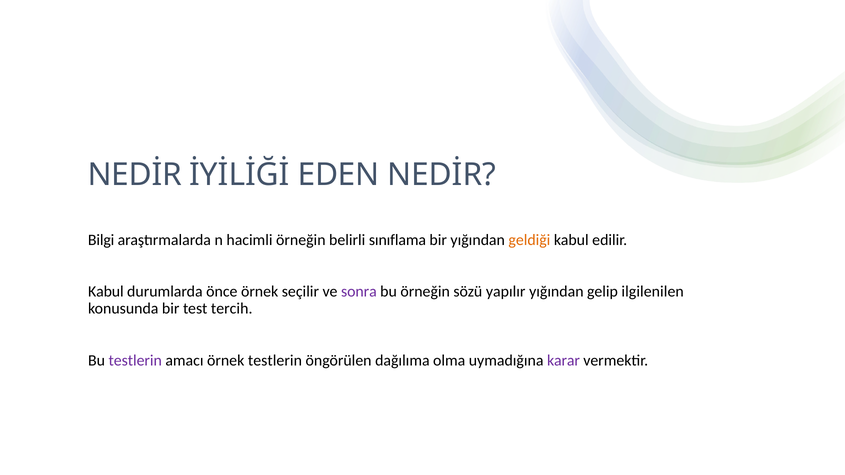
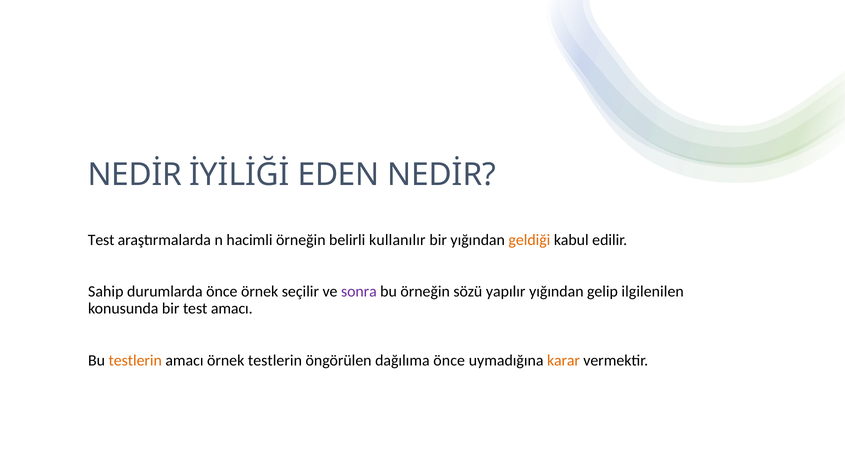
Bilgi: Bilgi -> Test (101, 240)
sınıflama: sınıflama -> kullanılır (397, 240)
Kabul: Kabul -> Sahip (106, 292)
test tercih: tercih -> amacı (232, 309)
testlerin colour: purple -> orange (135, 361)
dağılıma olma: olma -> önce (449, 361)
karar colour: purple -> orange (563, 361)
